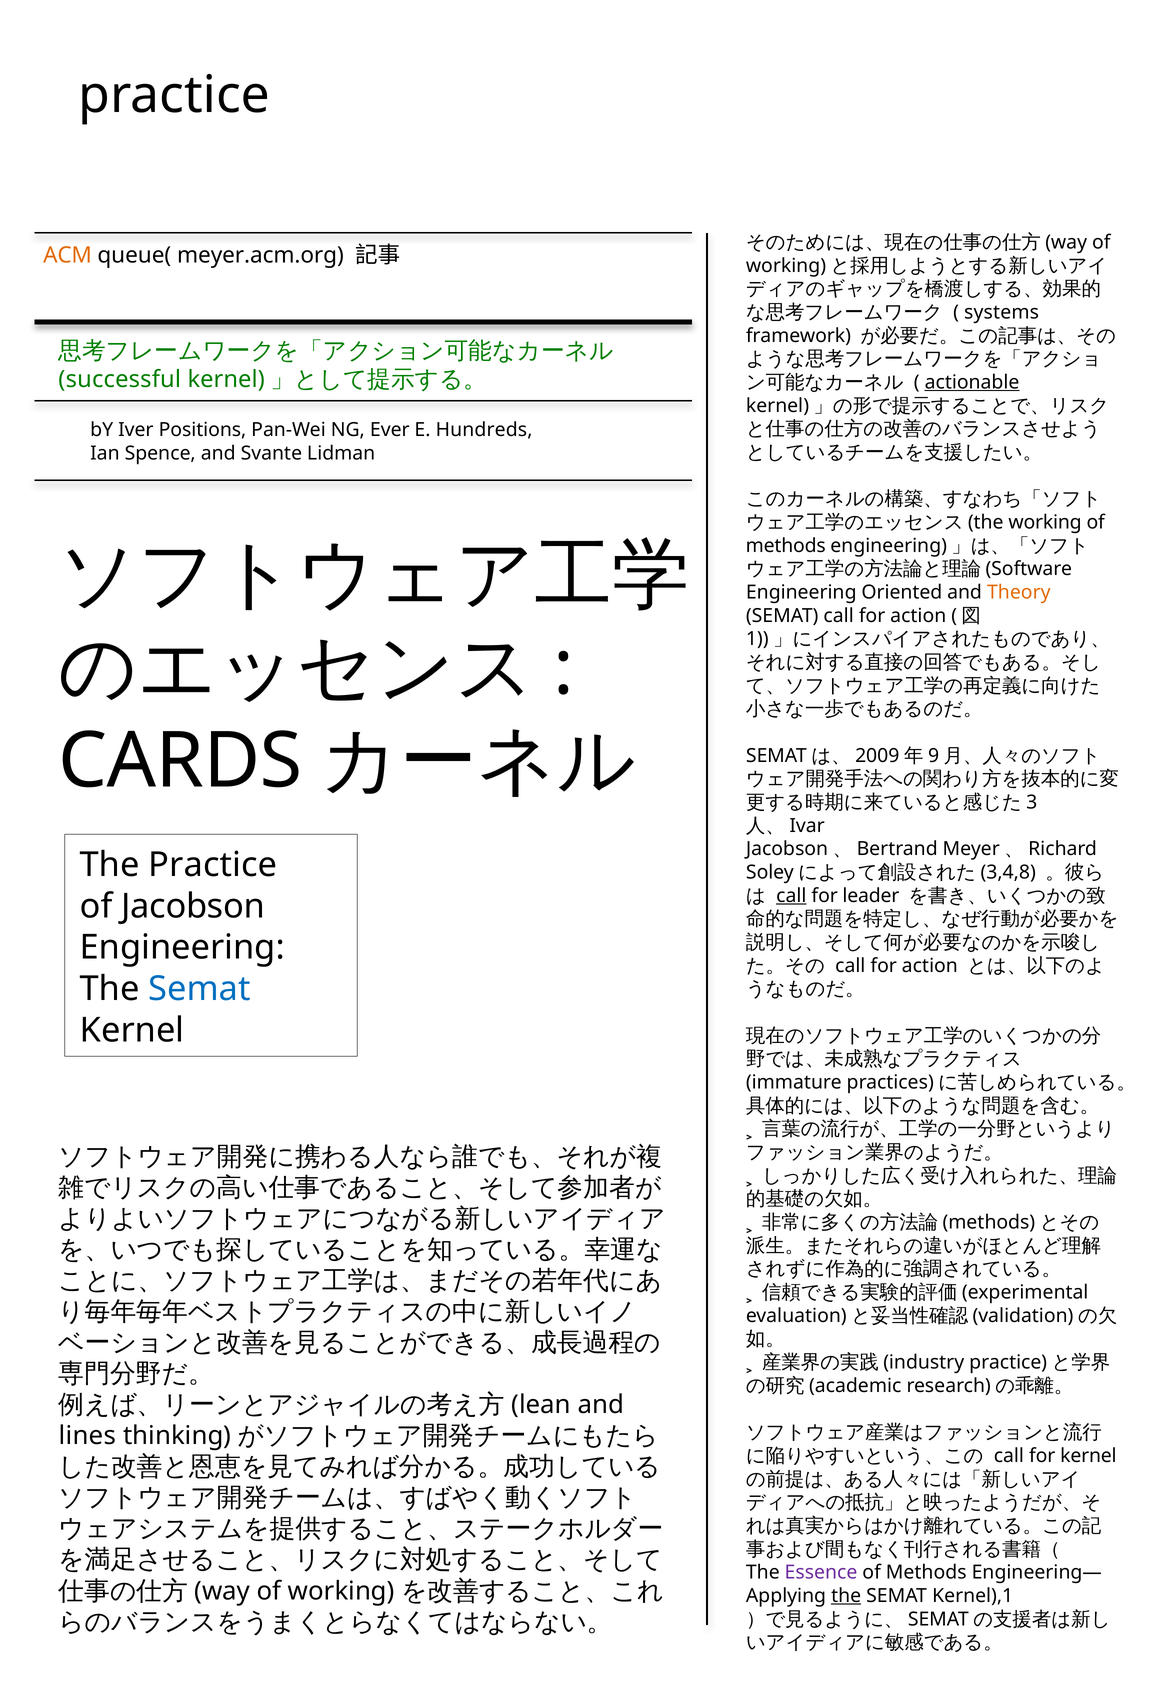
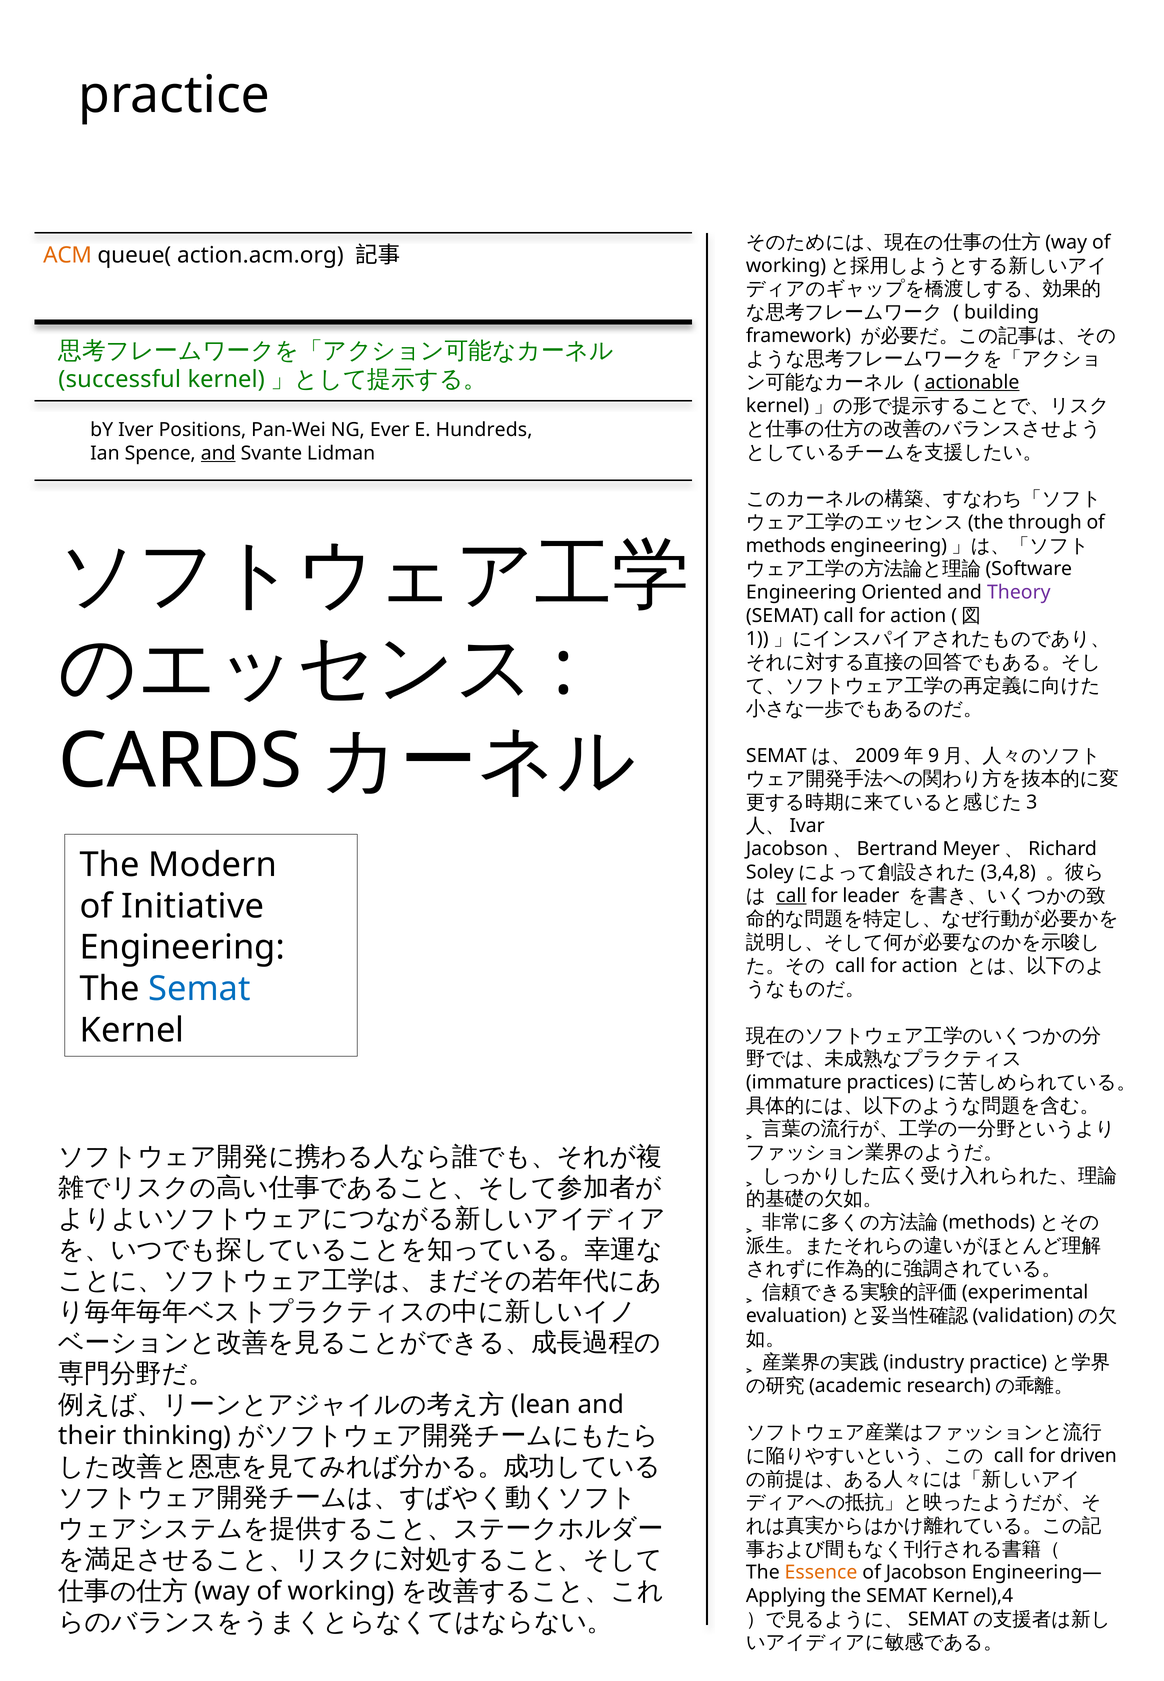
meyer.acm.org: meyer.acm.org -> action.acm.org (260, 256)
systems: systems -> building (1002, 312)
and underline: none -> present (218, 453)
working: working -> through (1045, 522)
Theory colour: orange -> purple (1019, 592)
The Practice: Practice -> Modern (213, 865)
Jacobson: Jacobson -> Initiative (193, 906)
lines: lines -> their (87, 1436)
for kernel: kernel -> driven (1088, 1456)
Essence colour: purple -> orange (821, 1573)
Methods: Methods -> Jacobson (926, 1573)
the underline: present -> none (846, 1596)
Kernel),1: Kernel),1 -> Kernel),4 (973, 1596)
